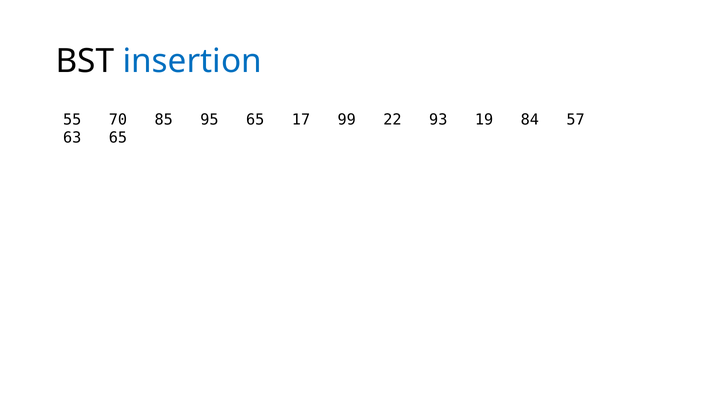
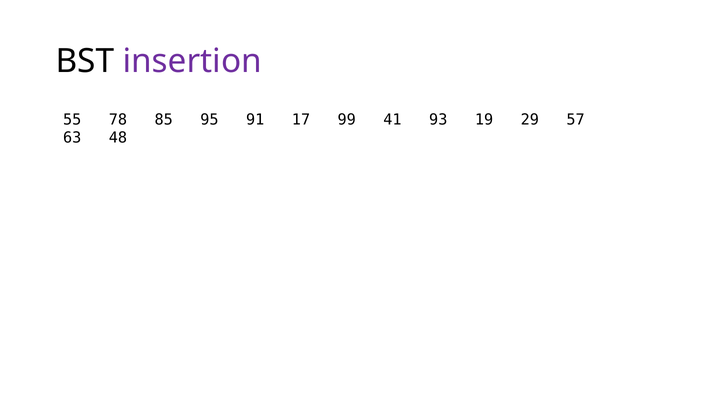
insertion colour: blue -> purple (192, 61)
70: 70 -> 78 (118, 120)
95 65: 65 -> 91 (255, 120)
22: 22 -> 41 (392, 120)
84: 84 -> 29 (530, 120)
63 65: 65 -> 48 (118, 138)
